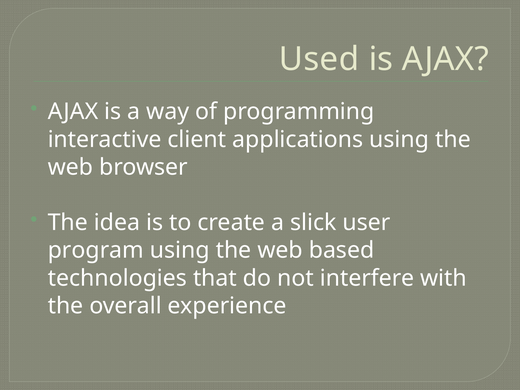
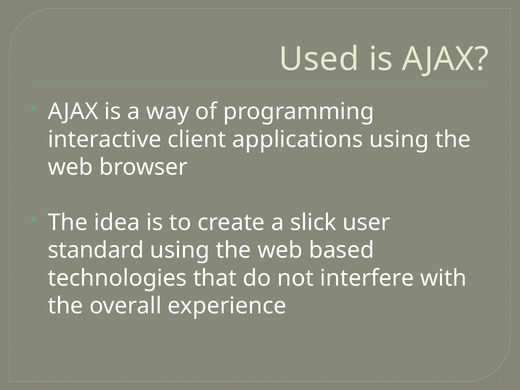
program: program -> standard (96, 250)
